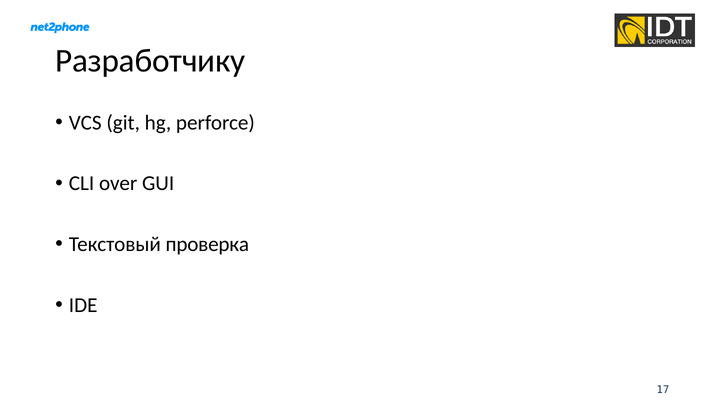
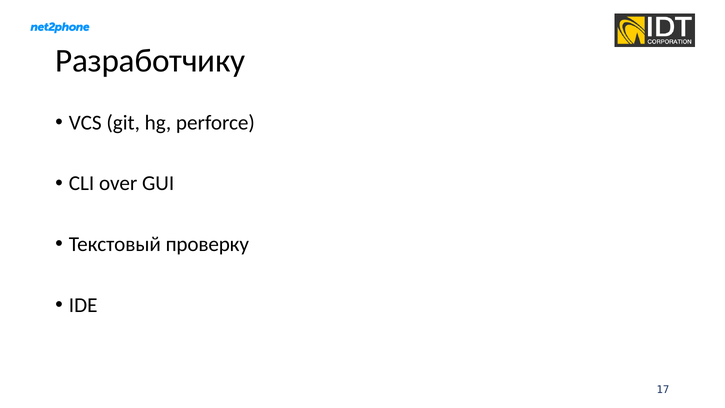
проверка: проверка -> проверку (207, 244)
